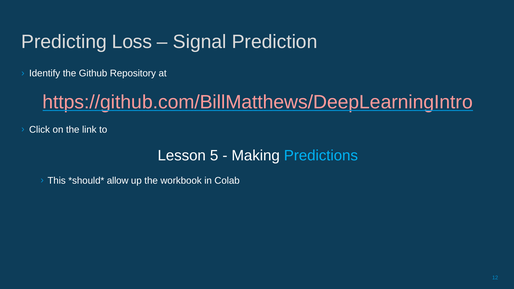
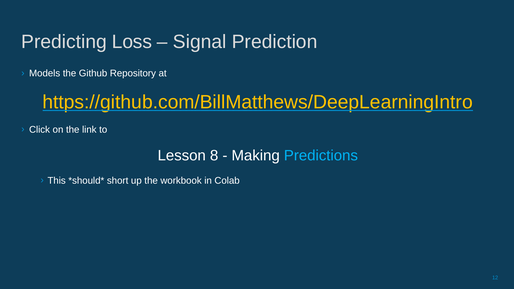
Identify: Identify -> Models (45, 74)
https://github.com/BillMatthews/DeepLearningIntro colour: pink -> yellow (258, 102)
5: 5 -> 8 (214, 156)
allow: allow -> short (118, 181)
